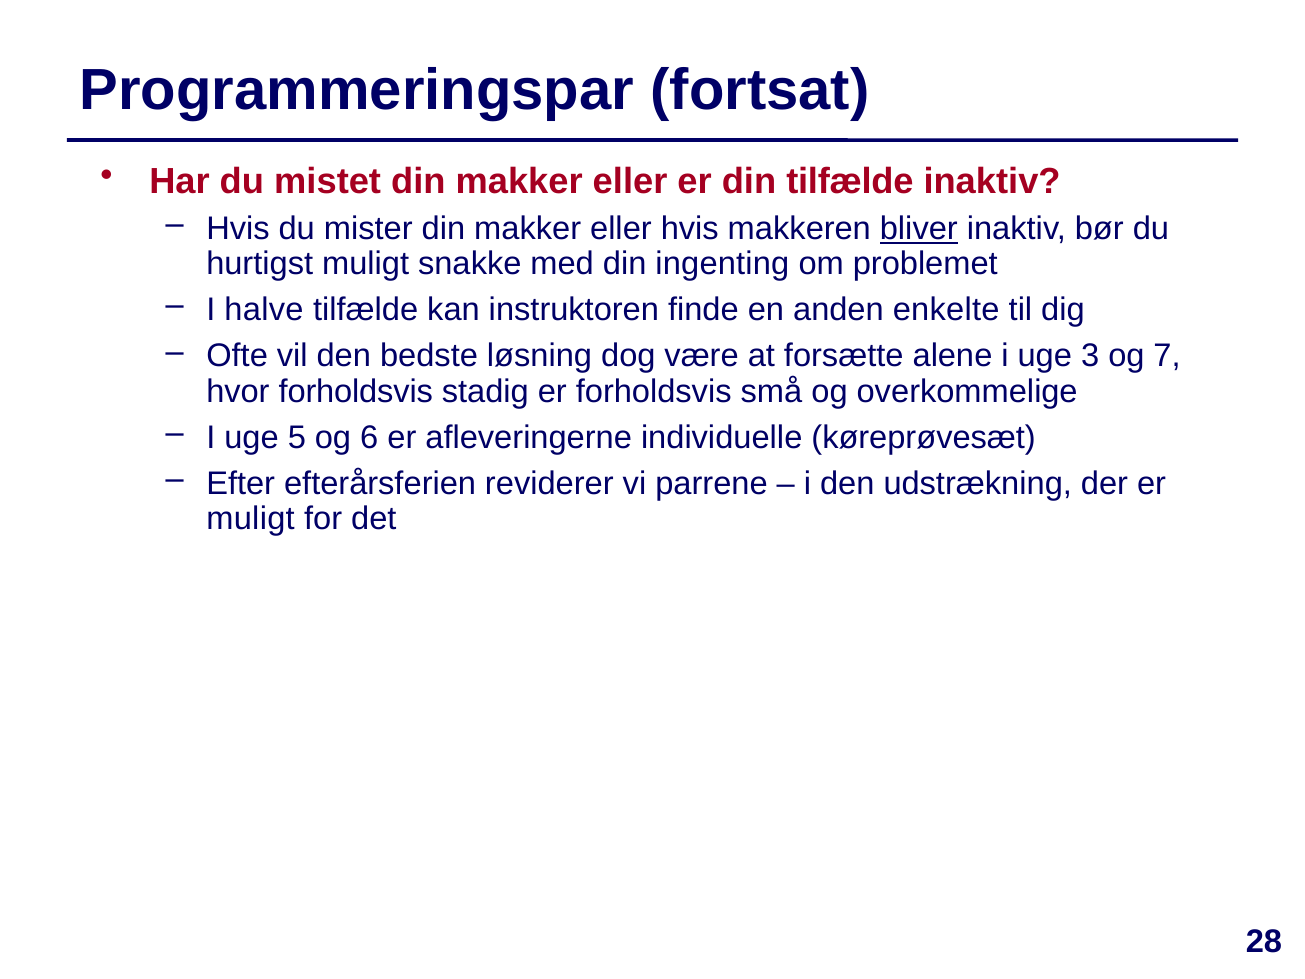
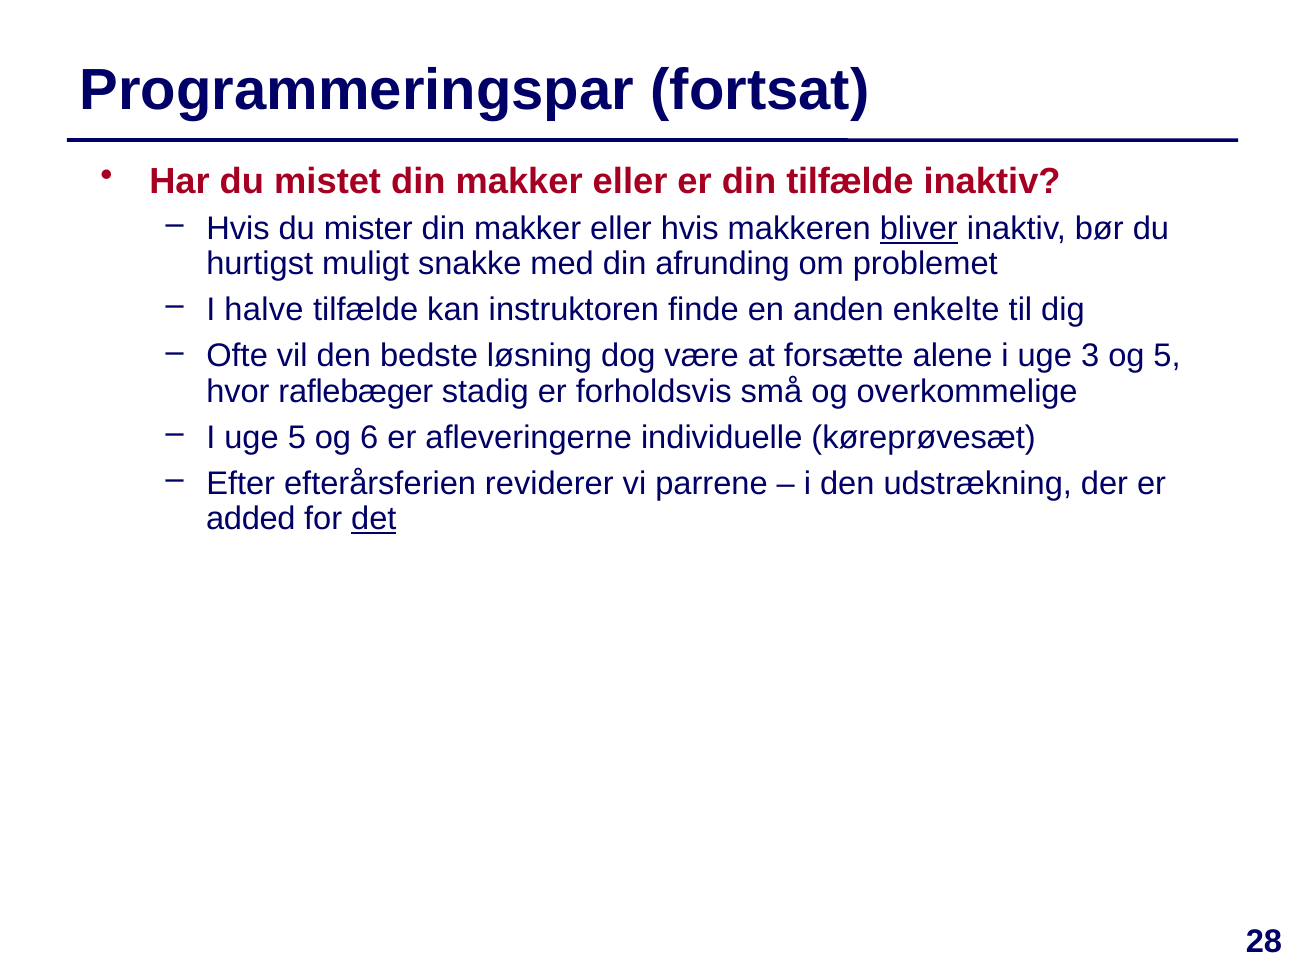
ingenting: ingenting -> afrunding (723, 264)
og 7: 7 -> 5 (1167, 356)
hvor forholdsvis: forholdsvis -> raflebæger (356, 391)
muligt: muligt -> added (251, 519)
det underline: none -> present (374, 519)
